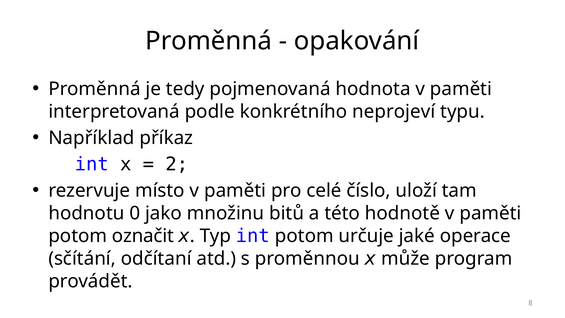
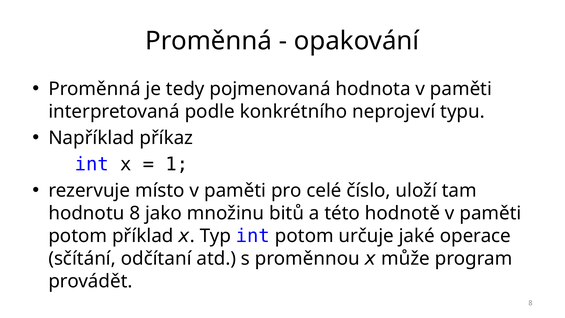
2: 2 -> 1 (177, 164)
hodnotu 0: 0 -> 8 (135, 213)
označit: označit -> příklad (143, 236)
